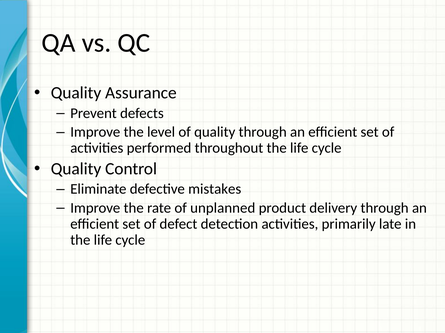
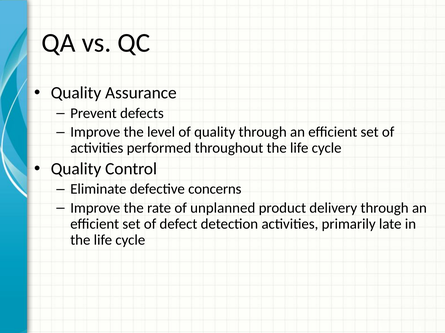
mistakes: mistakes -> concerns (215, 190)
